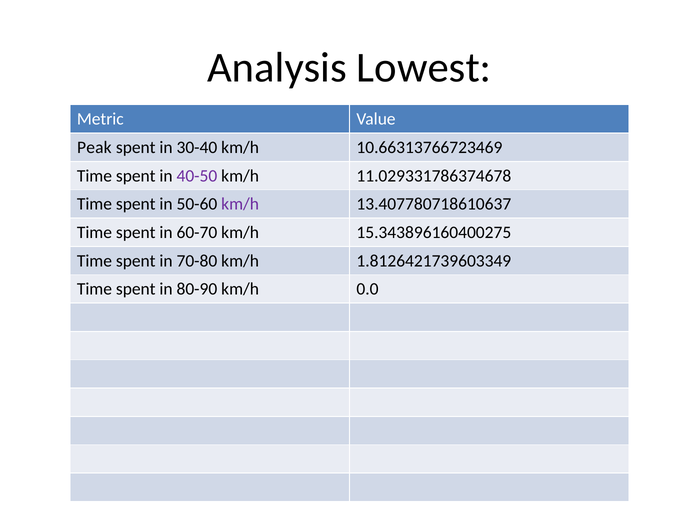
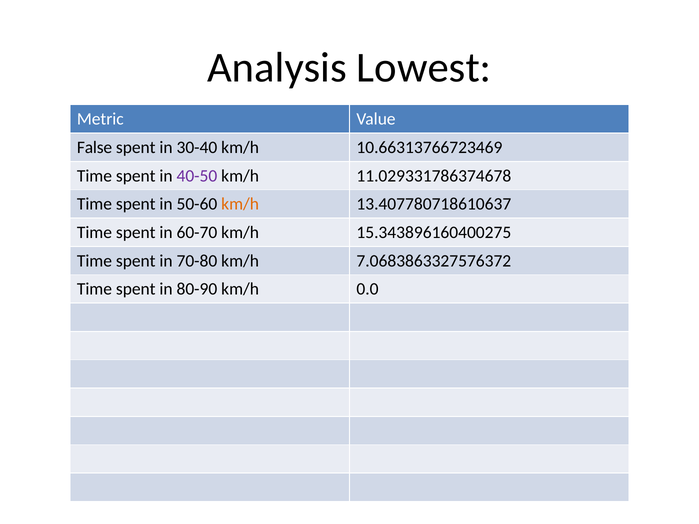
Peak: Peak -> False (95, 148)
km/h colour: purple -> orange (240, 204)
1.8126421739603349: 1.8126421739603349 -> 7.0683863327576372 (434, 261)
